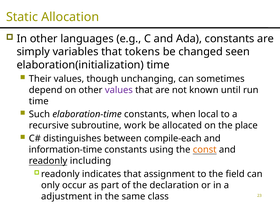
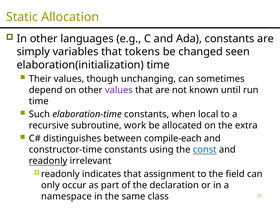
place: place -> extra (246, 125)
information-time: information-time -> constructor-time (65, 150)
const colour: orange -> blue (205, 150)
including: including -> irrelevant (91, 161)
adjustment: adjustment -> namespace (66, 196)
